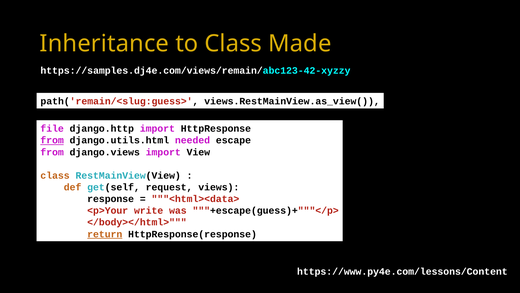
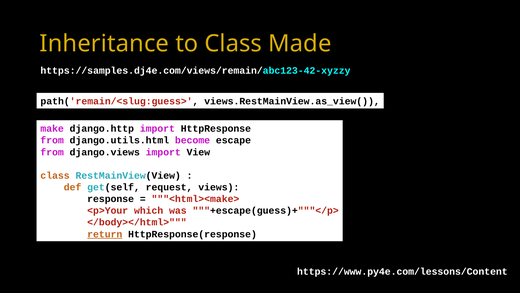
file: file -> make (52, 128)
from underline: present -> none (52, 140)
needed: needed -> become (193, 140)
<html><data>: <html><data> -> <html><make> (195, 199)
write: write -> which (149, 210)
